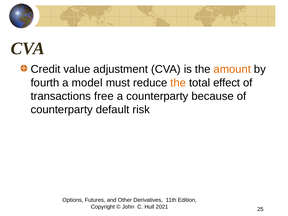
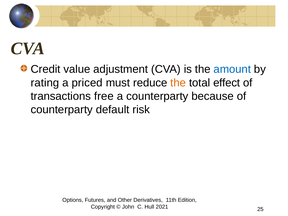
amount colour: orange -> blue (232, 69)
fourth: fourth -> rating (45, 83)
model: model -> priced (87, 83)
